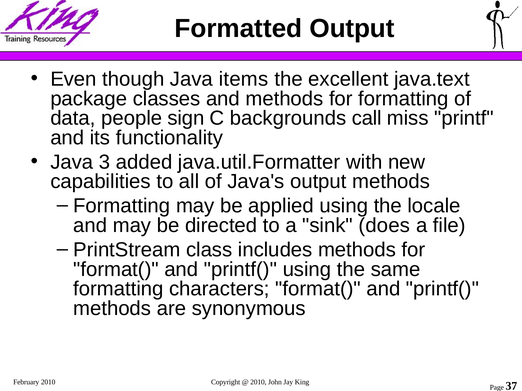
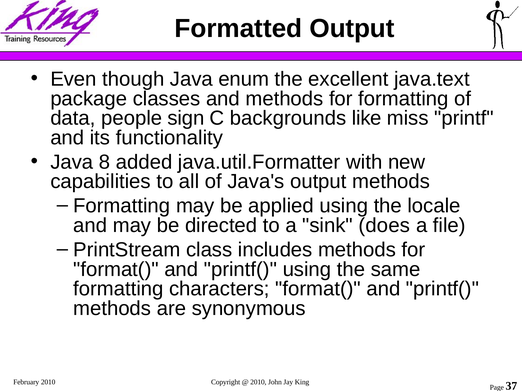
items: items -> enum (244, 79)
call: call -> like (367, 118)
3: 3 -> 8 (105, 162)
